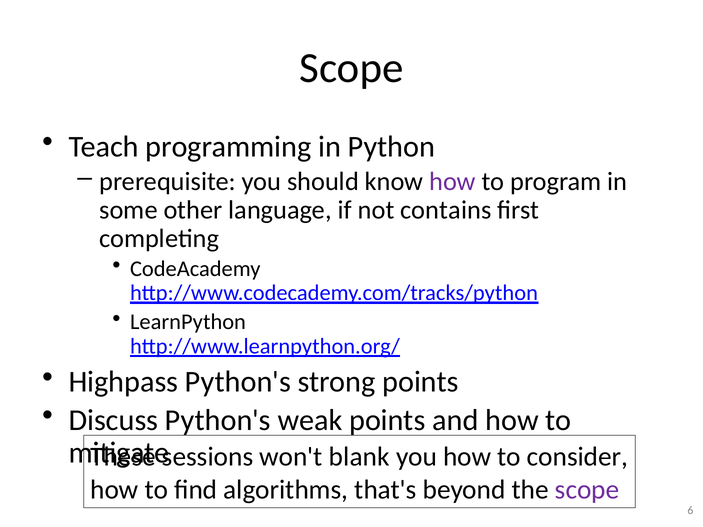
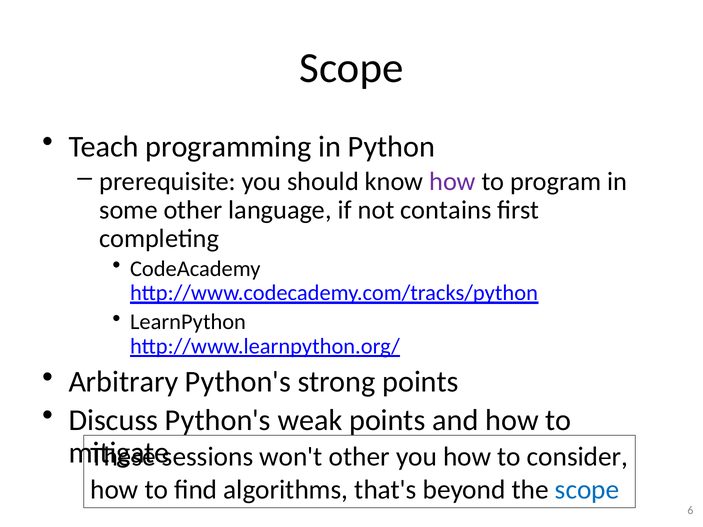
Highpass: Highpass -> Arbitrary (123, 382)
won't blank: blank -> other (359, 457)
scope colour: purple -> blue (587, 490)
